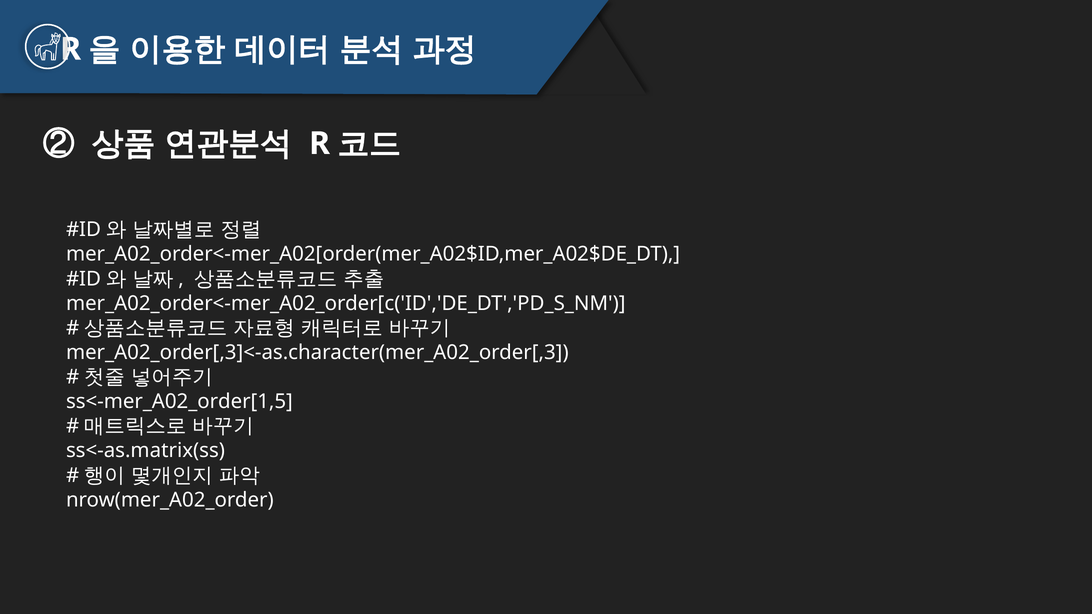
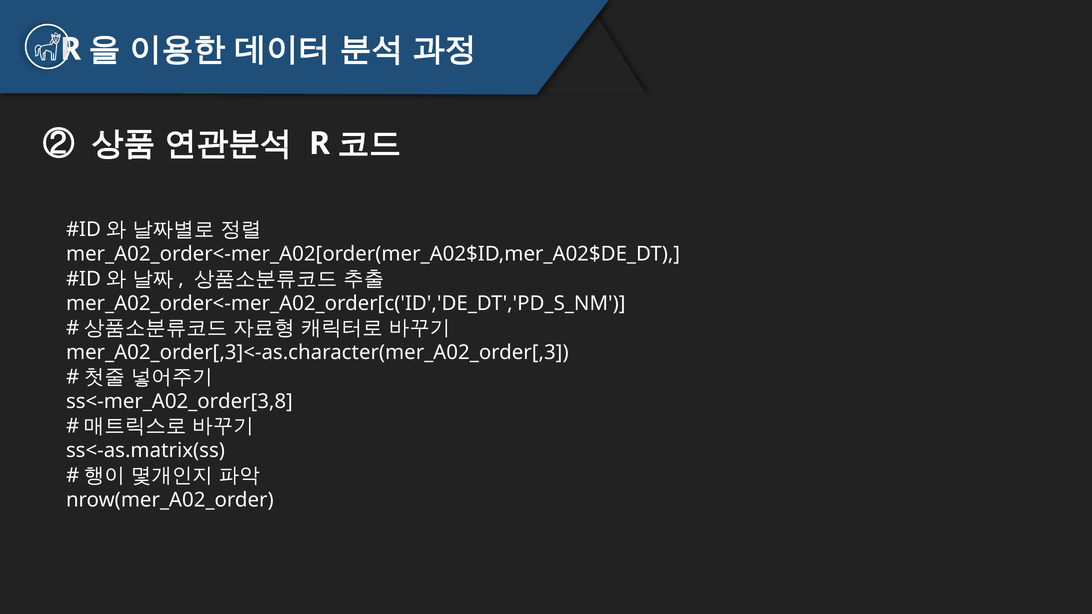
ss<-mer_A02_order[1,5: ss<-mer_A02_order[1,5 -> ss<-mer_A02_order[3,8 (179, 402)
